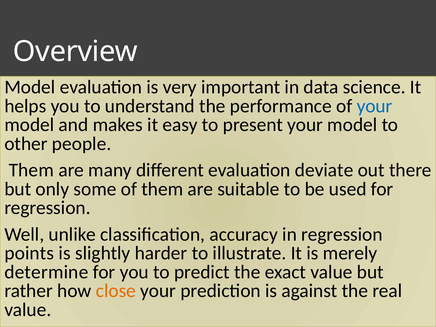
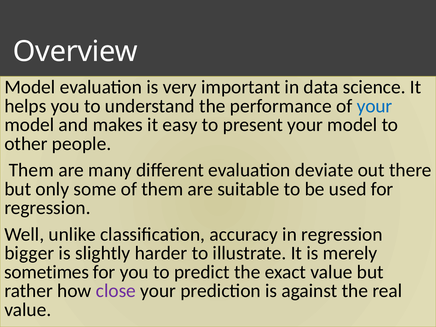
points: points -> bigger (29, 253)
determine: determine -> sometimes (47, 272)
close colour: orange -> purple (116, 291)
